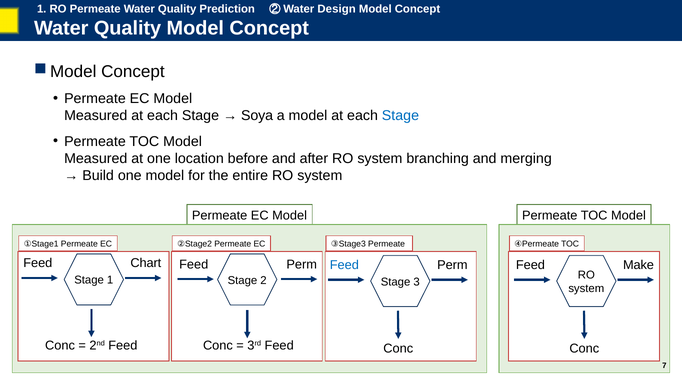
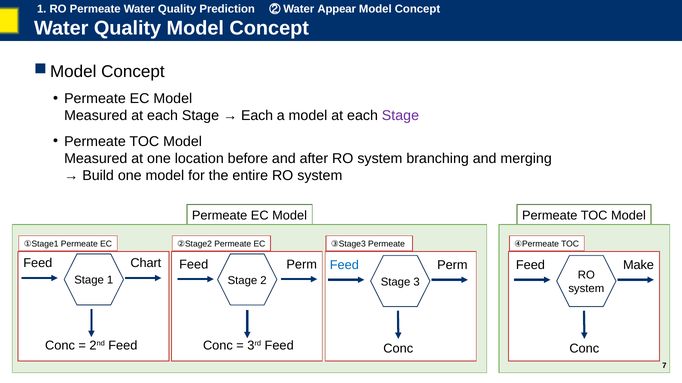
Design: Design -> Appear (337, 9)
Soya: Soya -> Each (257, 116)
Stage colour: blue -> purple (400, 116)
